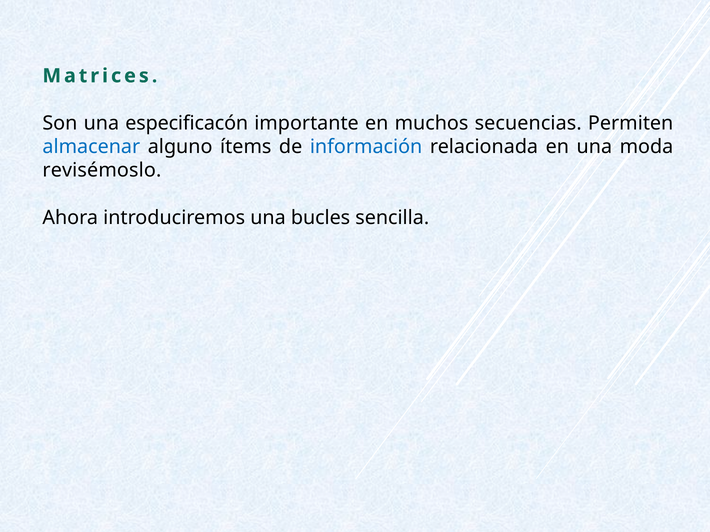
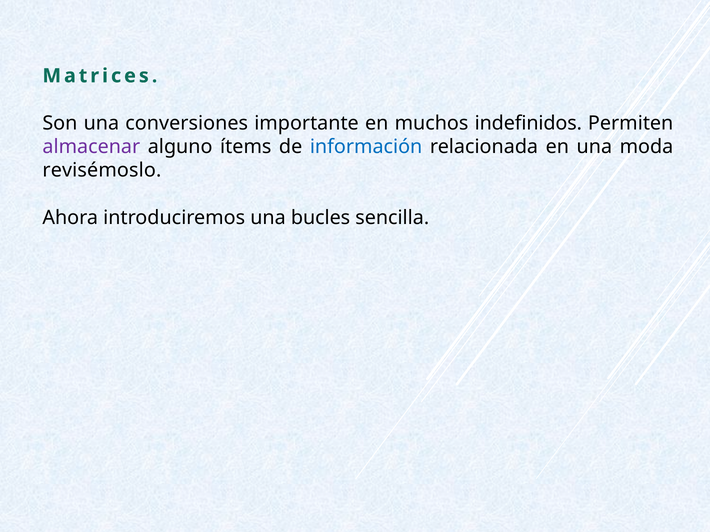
especificacón: especificacón -> conversiones (187, 123)
secuencias: secuencias -> indefinidos (528, 123)
almacenar colour: blue -> purple (91, 147)
